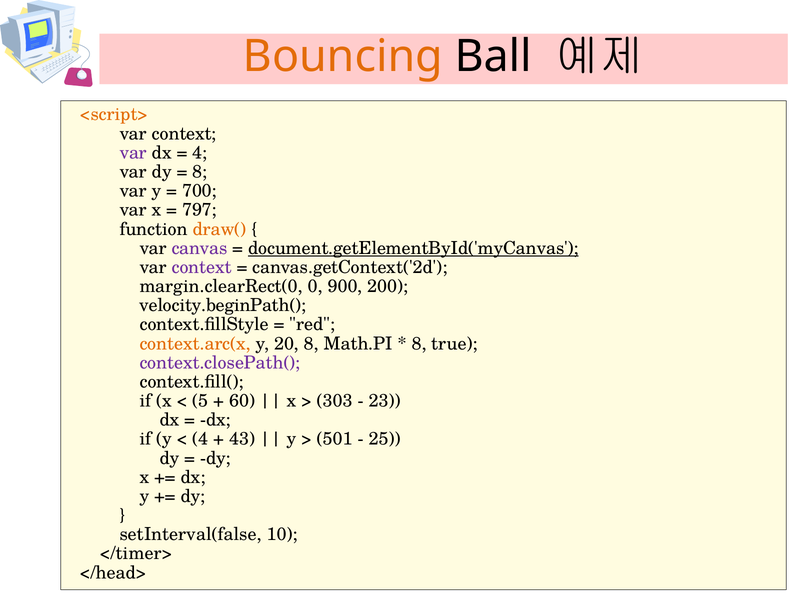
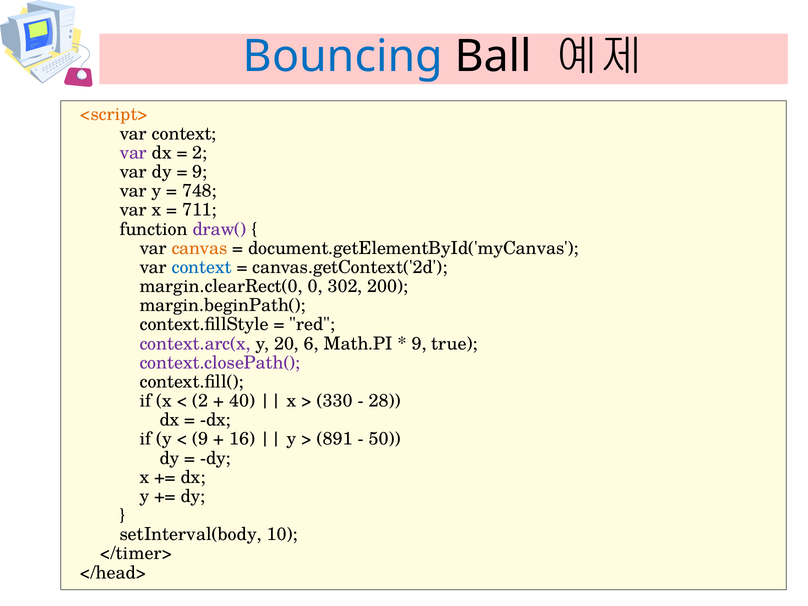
Bouncing colour: orange -> blue (343, 56)
4: 4 -> 2 (200, 153)
8: 8 -> 9 (200, 172)
700: 700 -> 748 (200, 191)
797: 797 -> 711 (200, 210)
draw( colour: orange -> purple (220, 229)
canvas colour: purple -> orange (200, 248)
document.getElementById('myCanvas underline: present -> none (413, 248)
context colour: purple -> blue (202, 267)
900: 900 -> 302 (345, 286)
velocity.beginPath(: velocity.beginPath( -> margin.beginPath( (223, 305)
context.arc(x colour: orange -> purple (195, 344)
20 8: 8 -> 6 (311, 344)
8: 8 -> 9 (419, 344)
5: 5 -> 2 (200, 401)
60: 60 -> 40 (242, 401)
303: 303 -> 330 (335, 401)
23: 23 -> 28 (385, 401)
4: 4 -> 9 (200, 439)
43: 43 -> 16 (242, 439)
501: 501 -> 891 (335, 439)
25: 25 -> 50 (385, 439)
setInterval(false: setInterval(false -> setInterval(body (191, 534)
